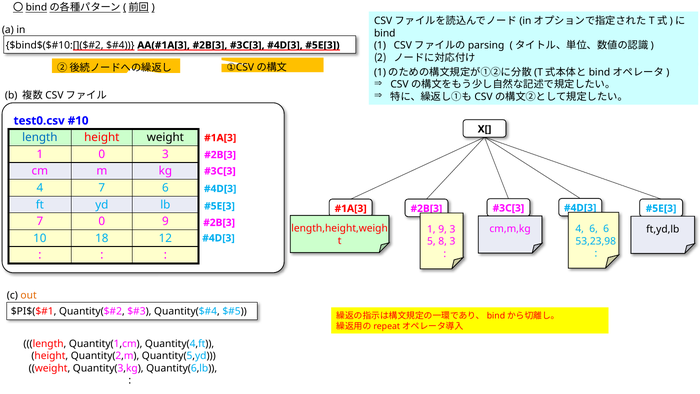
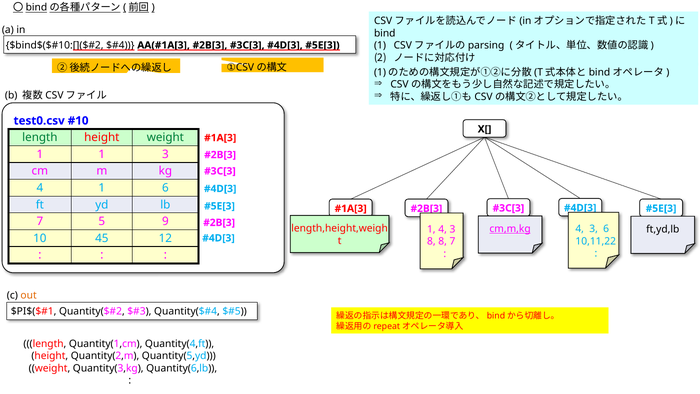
length colour: blue -> green (40, 137)
weight colour: black -> green (165, 137)
1 0: 0 -> 1 (102, 154)
4 7: 7 -> 1 (102, 188)
7 0: 0 -> 5 (102, 221)
6: 6 -> 3 (594, 229)
cm,m,kg underline: none -> present (510, 229)
1 9: 9 -> 4 (443, 229)
18: 18 -> 45 (102, 238)
53,23,98: 53,23,98 -> 10,11,22 (596, 241)
5: 5 -> 8 (431, 241)
8 3: 3 -> 7 (452, 241)
